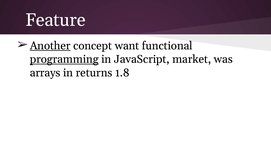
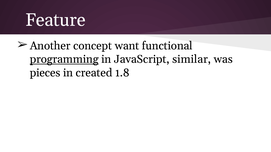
Another underline: present -> none (50, 46)
market: market -> similar (192, 59)
arrays: arrays -> pieces (45, 73)
returns: returns -> created (94, 73)
